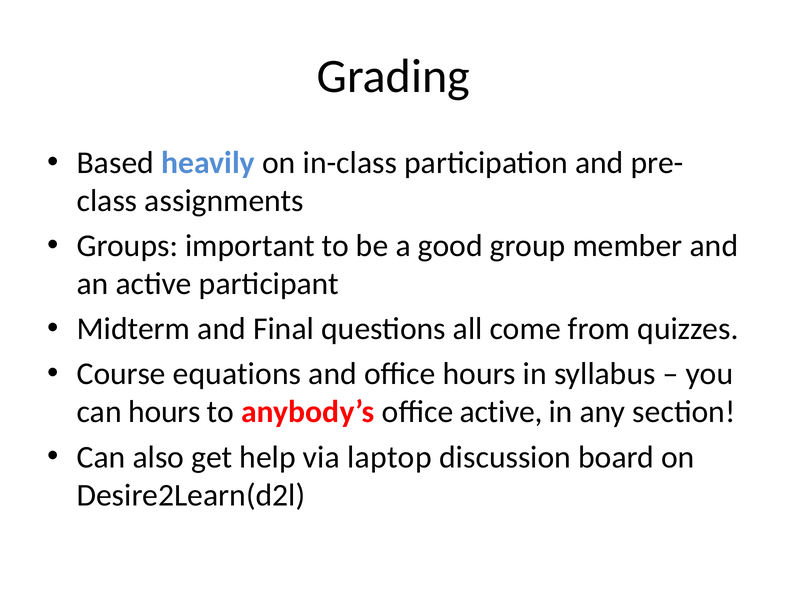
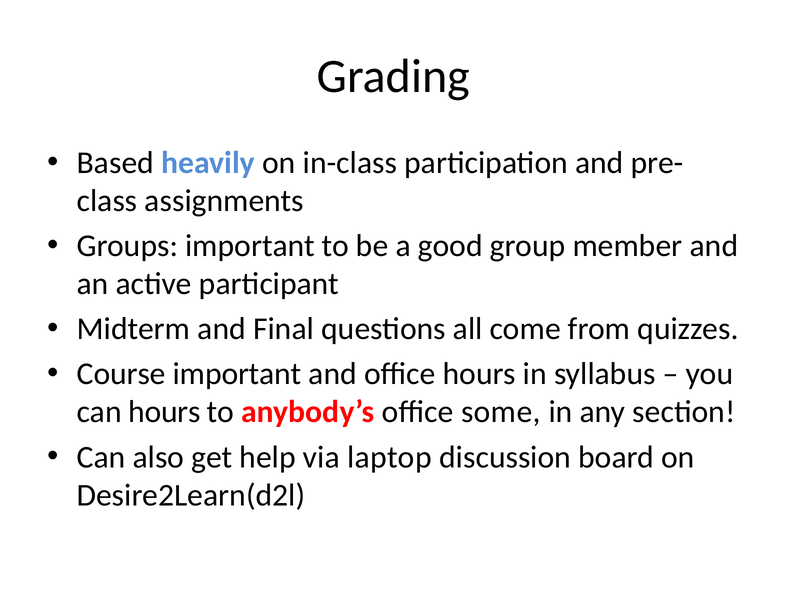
Course equations: equations -> important (237, 374)
office active: active -> some (501, 412)
